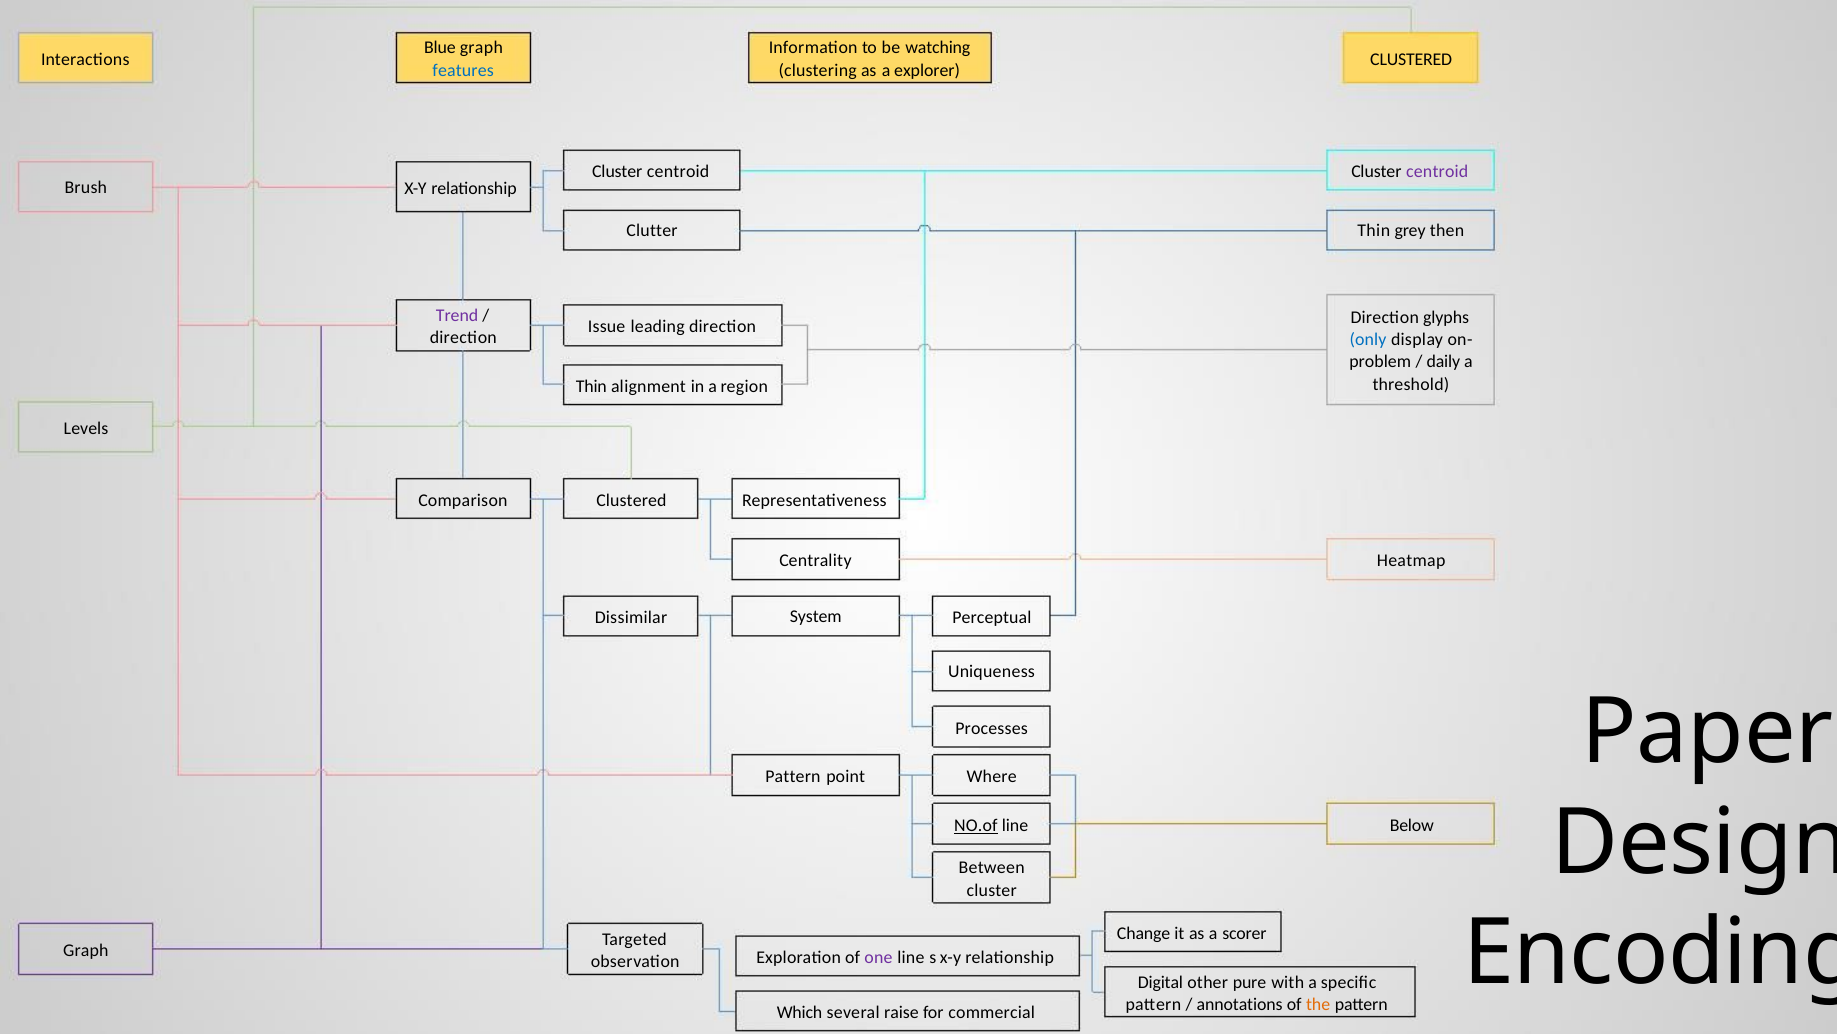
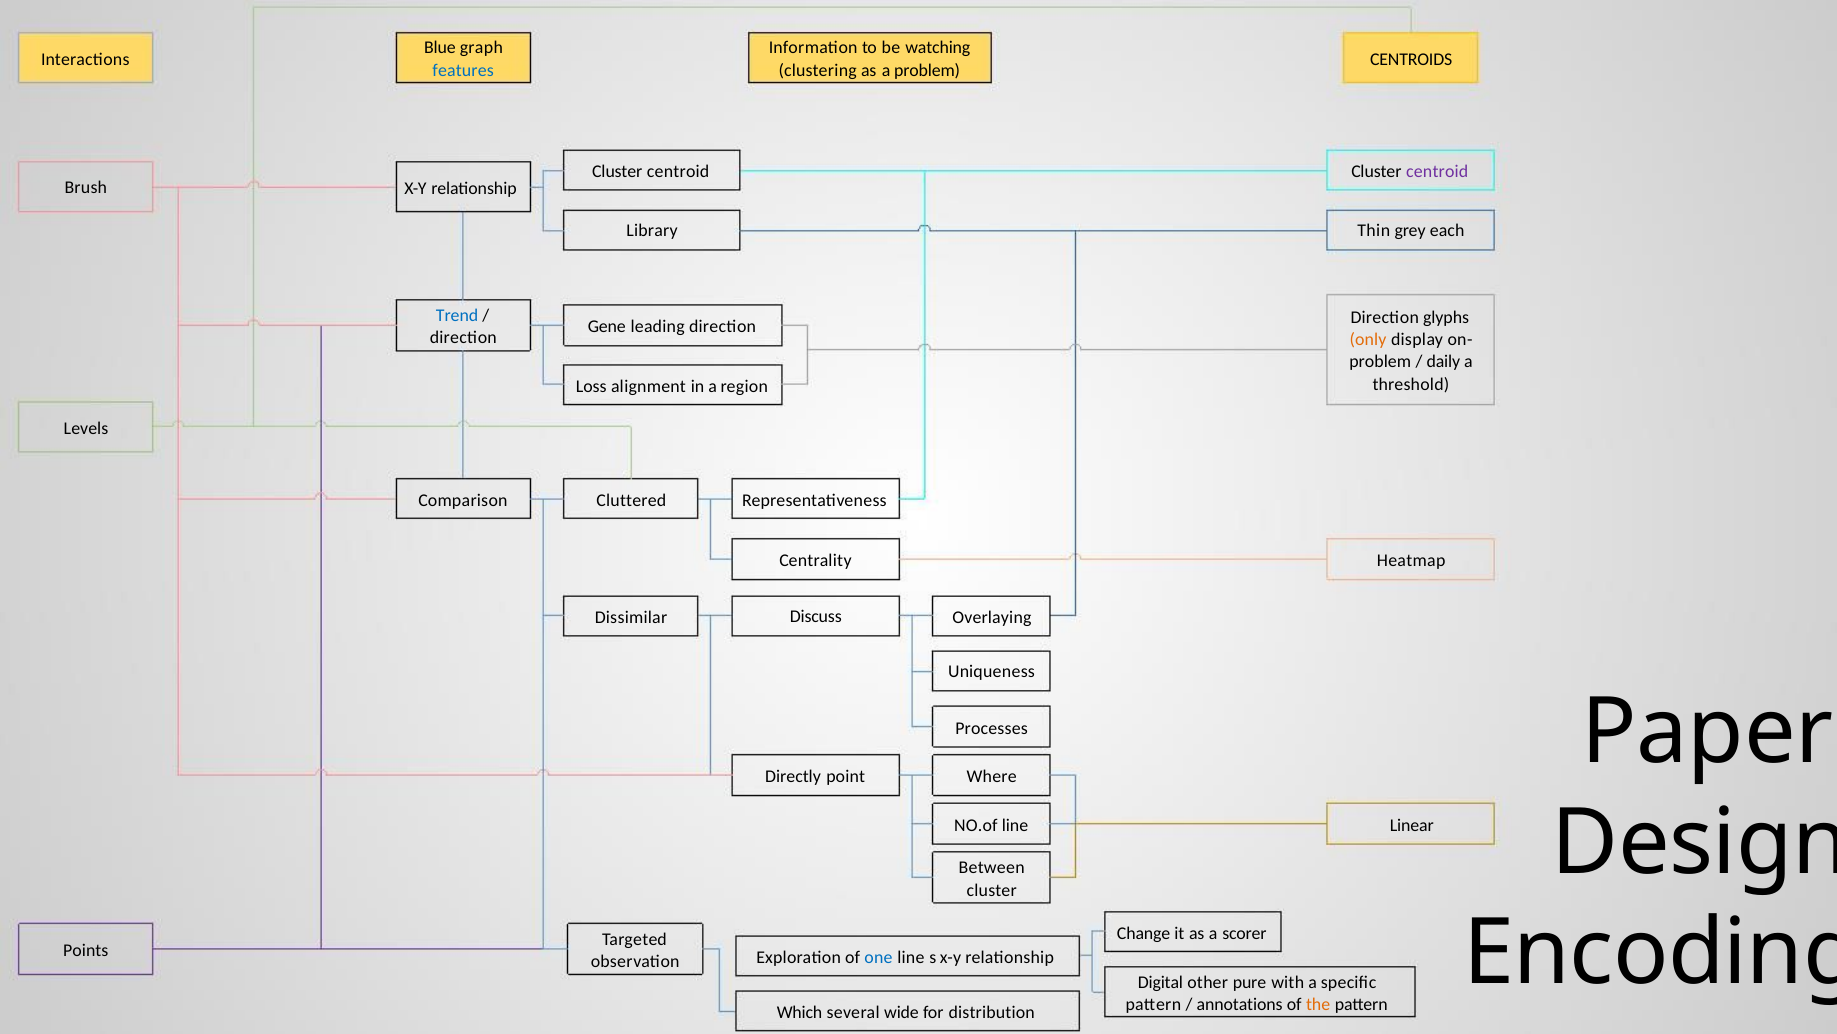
CLUSTERED: CLUSTERED -> CENTROIDS (1411, 59)
a explorer: explorer -> problem (927, 70)
Clutter: Clutter -> Library (652, 231)
then: then -> each (1447, 231)
Trend colour: purple -> blue (457, 315)
Issue: Issue -> Gene (607, 326)
only colour: blue -> orange (1368, 339)
Thin: Thin -> Loss (591, 386)
Comparison Clustered: Clustered -> Cluttered (631, 500)
System: System -> Discuss (816, 616)
Perceptual: Perceptual -> Overlaying (992, 617)
Pattern: Pattern -> Directly (793, 776)
NO.of underline: present -> none (976, 825)
Below: Below -> Linear (1412, 825)
Graph: Graph -> Points (86, 950)
one colour: purple -> blue (879, 957)
raise: raise -> wide (902, 1012)
commercial: commercial -> distribution (992, 1012)
